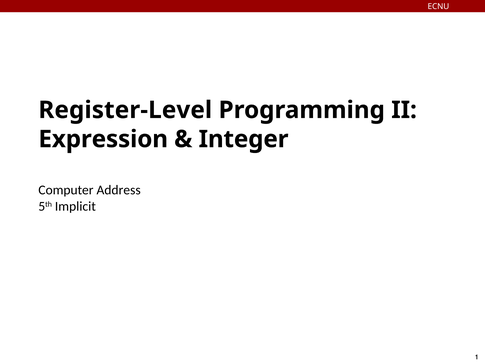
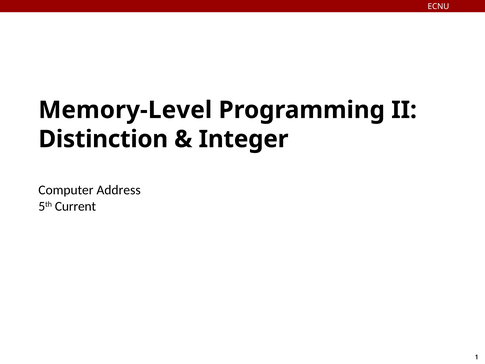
Register-Level: Register-Level -> Memory-Level (125, 110)
Expression: Expression -> Distinction (103, 139)
Implicit: Implicit -> Current (75, 206)
